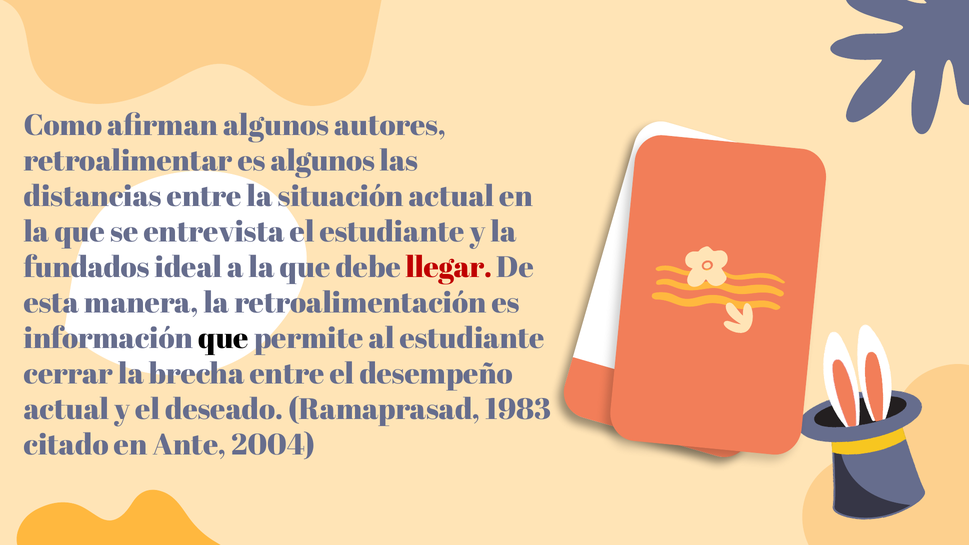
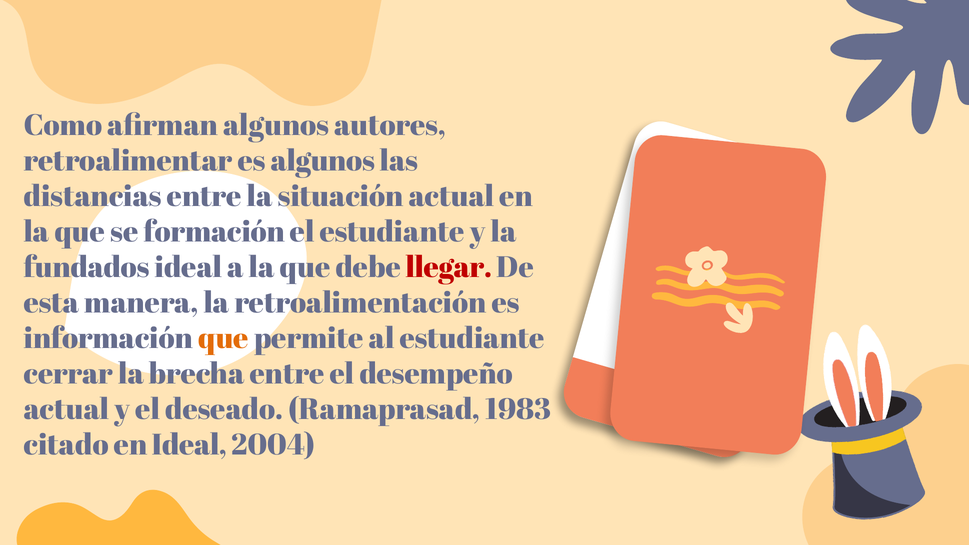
entrevista: entrevista -> formación (214, 232)
que colour: black -> orange (224, 339)
en Ante: Ante -> Ideal (190, 445)
